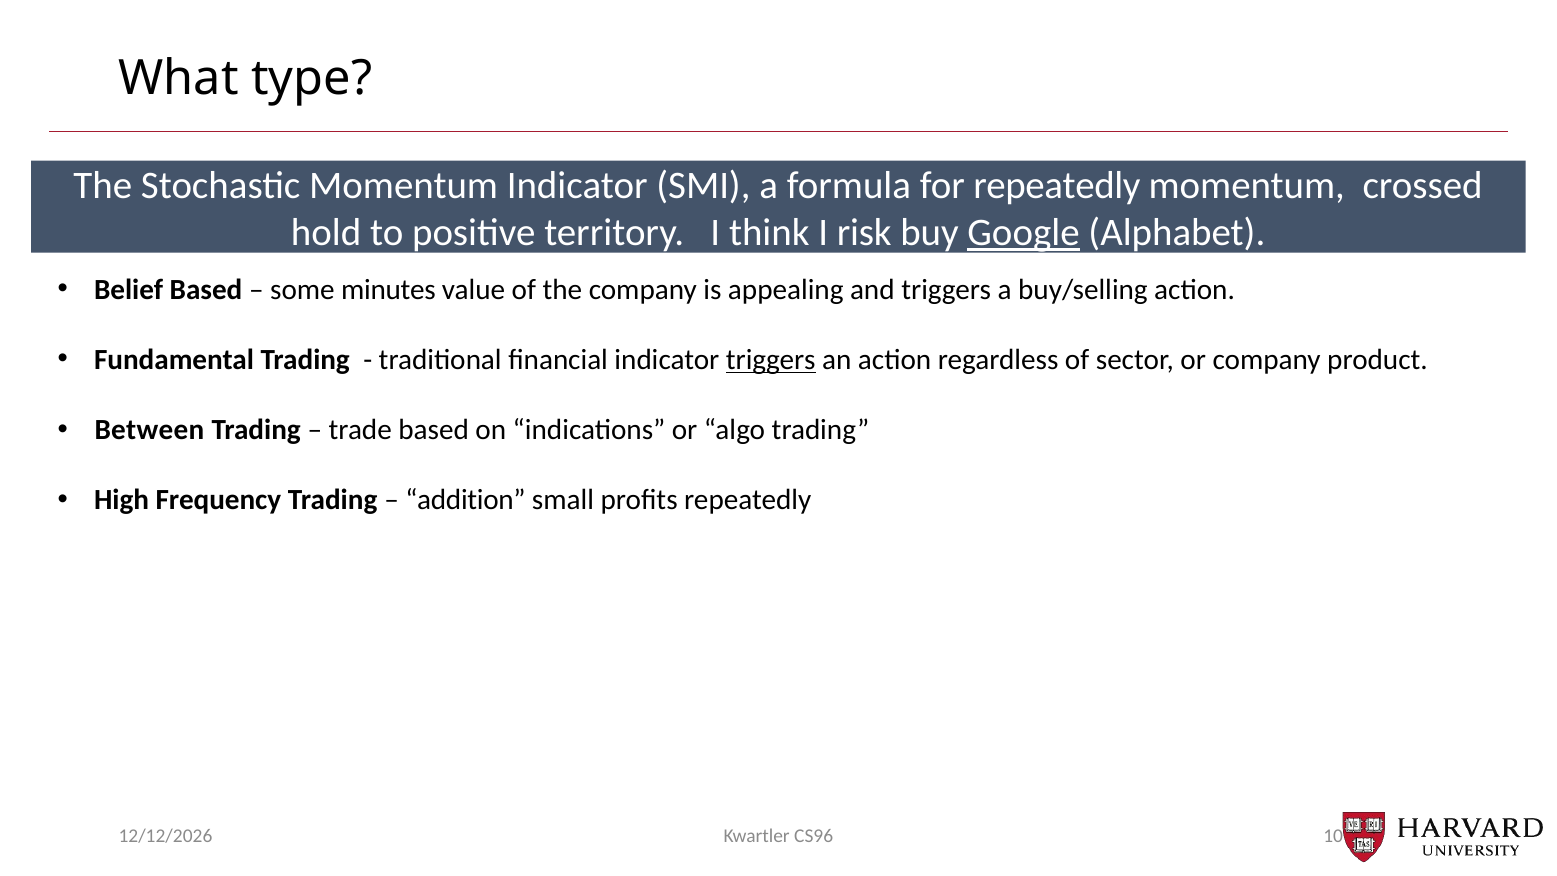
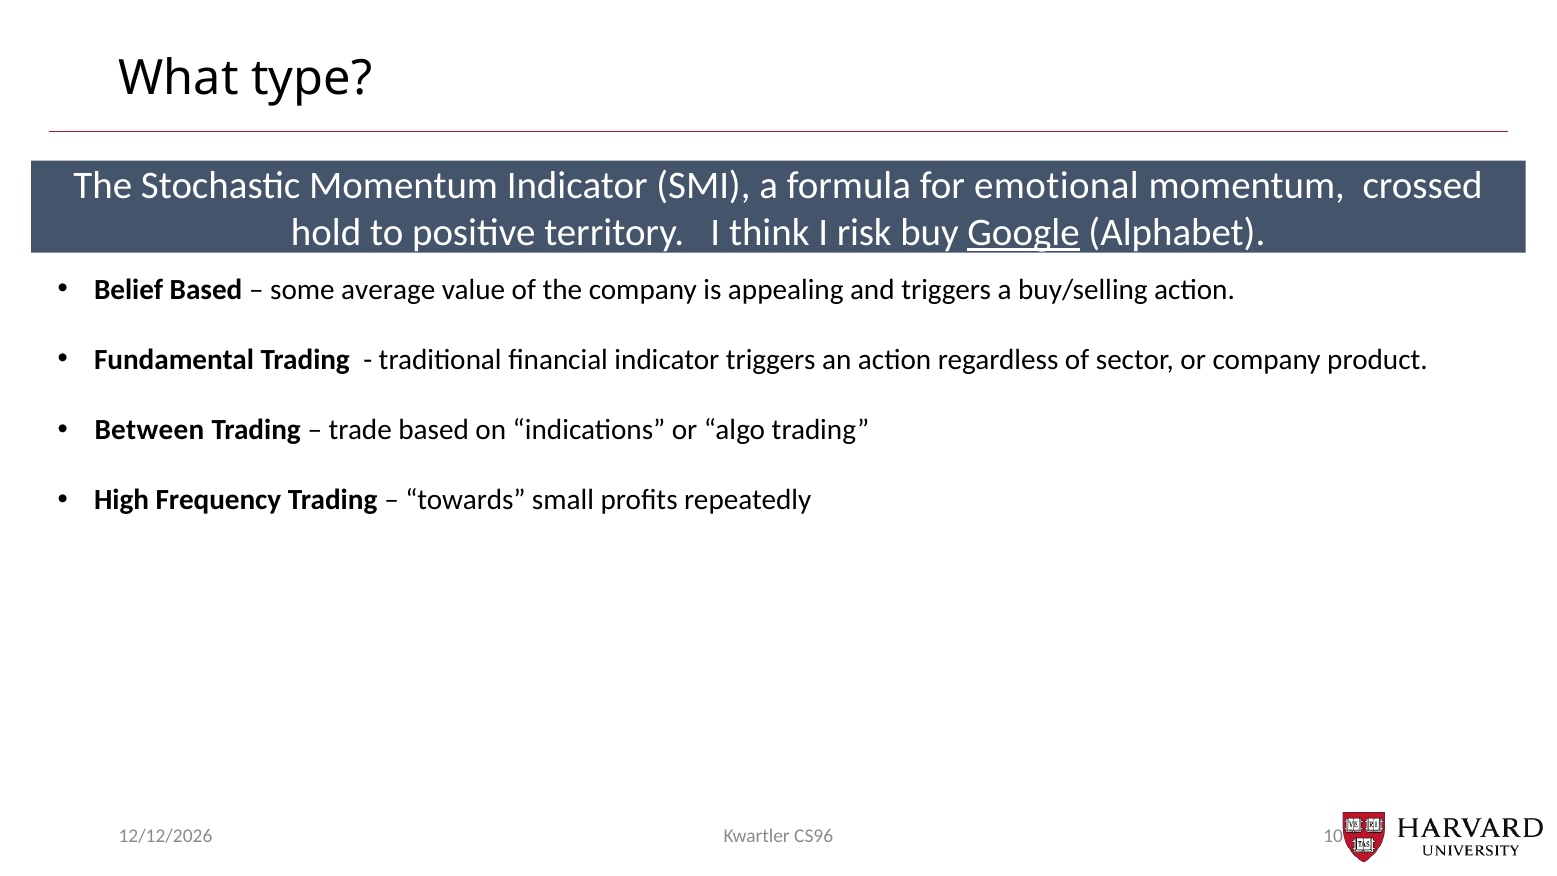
for repeatedly: repeatedly -> emotional (1057, 186)
minutes: minutes -> average (388, 290)
triggers underline: present -> none (771, 360)
addition: addition -> towards (465, 500)
